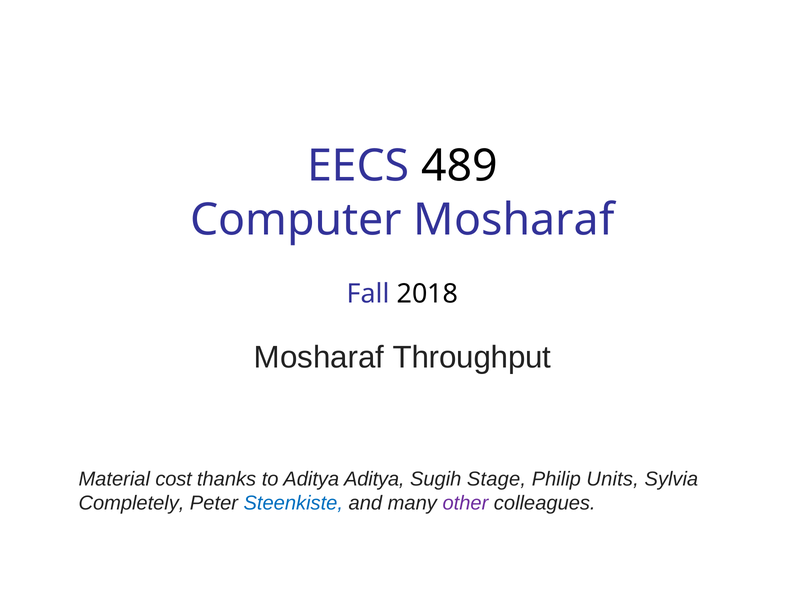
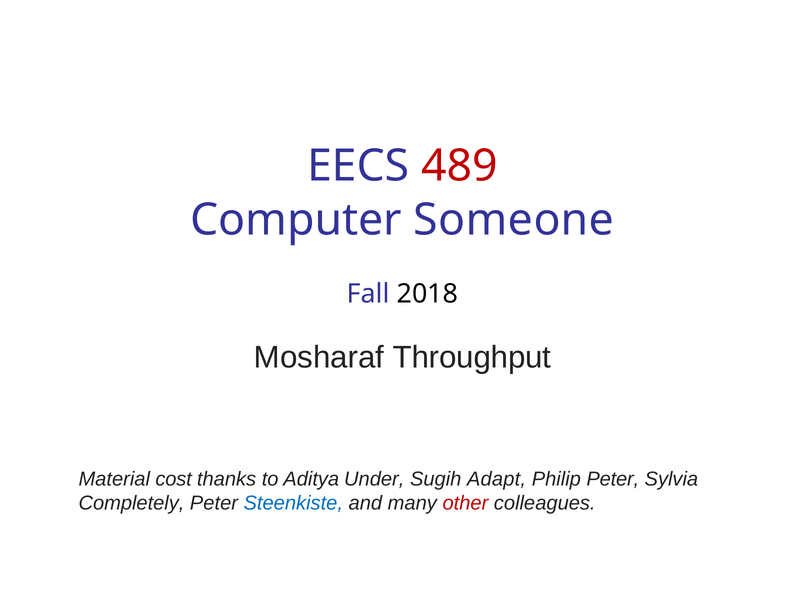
489 colour: black -> red (459, 166)
Computer Mosharaf: Mosharaf -> Someone (514, 220)
Aditya Aditya: Aditya -> Under (374, 479)
Stage: Stage -> Adapt (496, 479)
Philip Units: Units -> Peter (613, 479)
other colour: purple -> red (465, 503)
